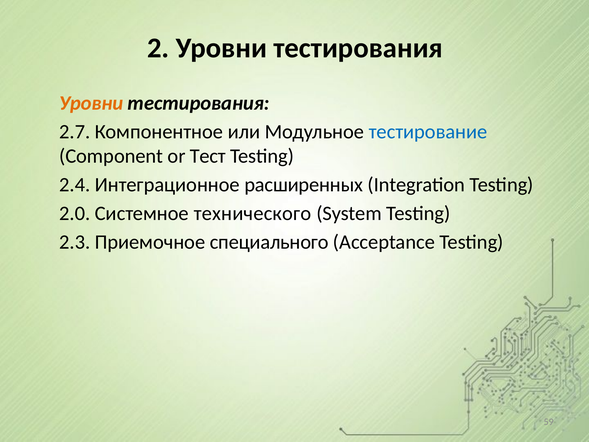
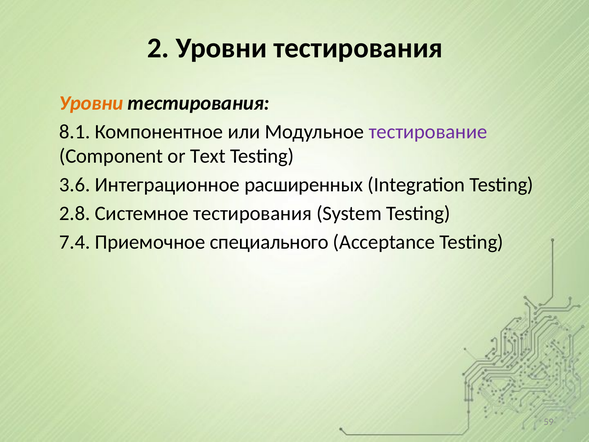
2.7: 2.7 -> 8.1 (75, 132)
тестирование colour: blue -> purple (428, 132)
Тест: Тест -> Text (208, 156)
2.4: 2.4 -> 3.6 (75, 185)
2.0: 2.0 -> 2.8 (75, 213)
Системное технического: технического -> тестирования (253, 213)
2.3: 2.3 -> 7.4 (75, 242)
